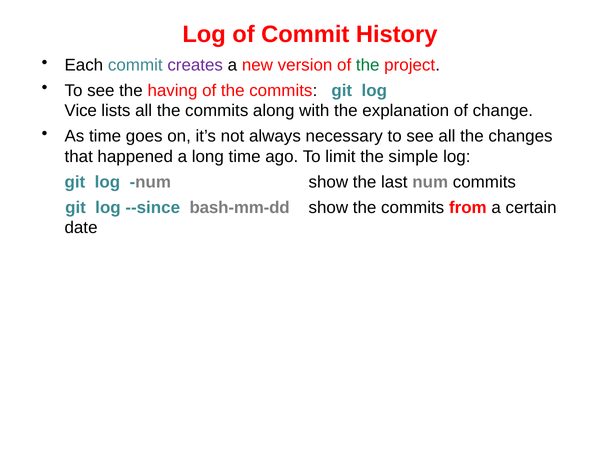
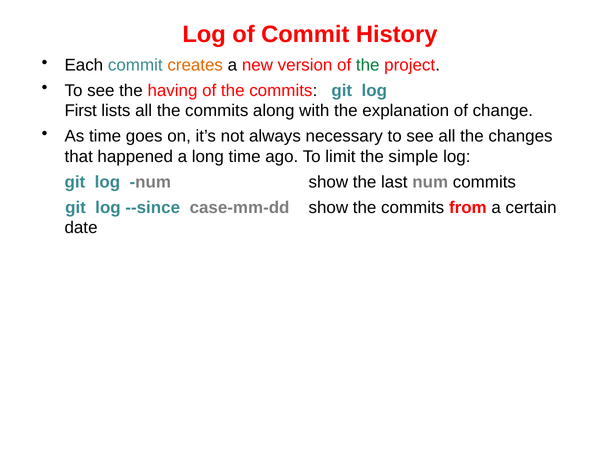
creates colour: purple -> orange (195, 65)
Vice: Vice -> First (81, 111)
bash-mm-dd: bash-mm-dd -> case-mm-dd (240, 208)
